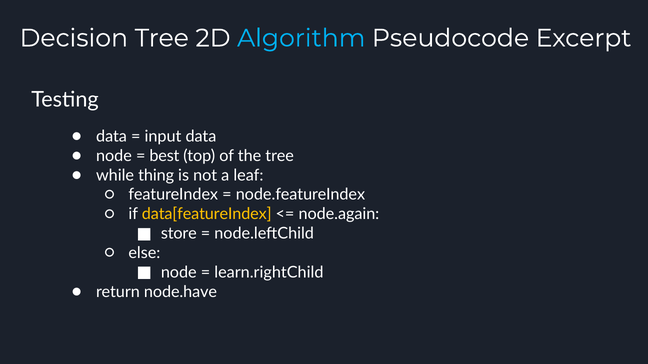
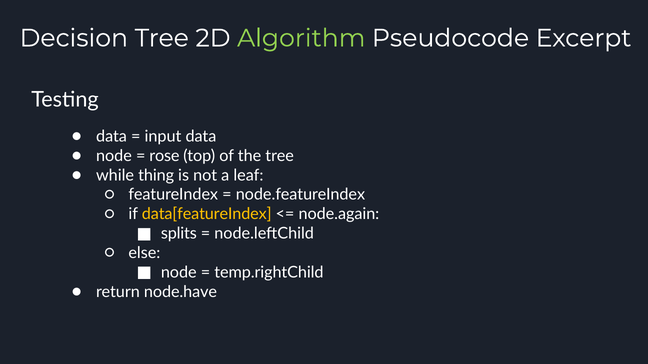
Algorithm colour: light blue -> light green (301, 38)
best: best -> rose (164, 156)
store: store -> splits (179, 234)
learn.rightChild: learn.rightChild -> temp.rightChild (269, 273)
